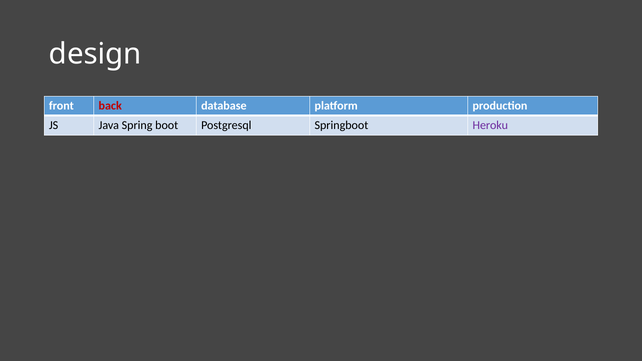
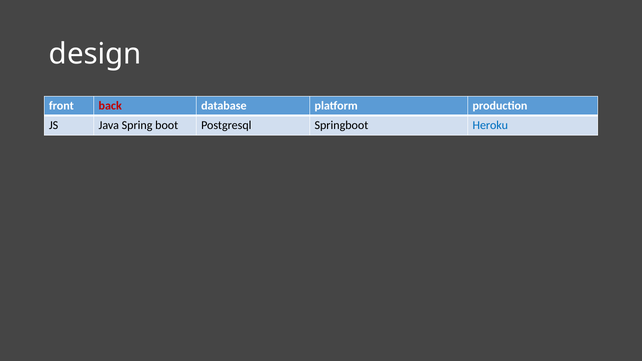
Heroku colour: purple -> blue (490, 126)
